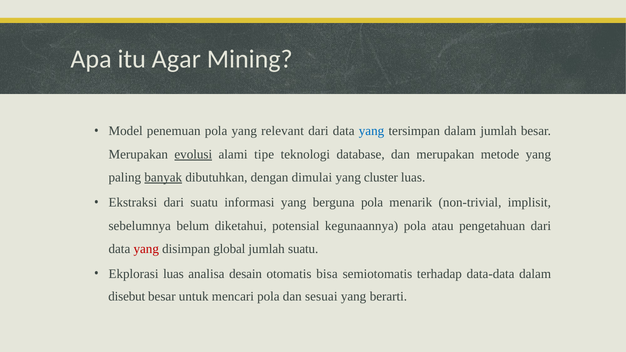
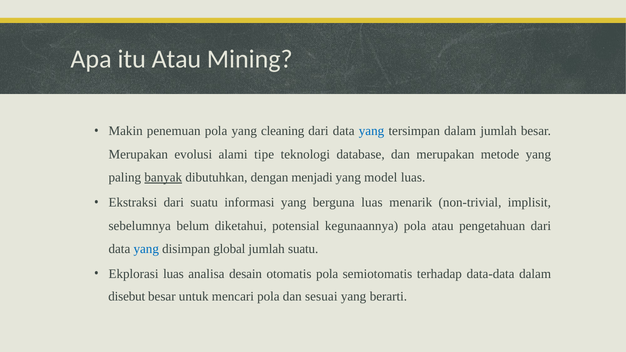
itu Agar: Agar -> Atau (176, 59)
Model: Model -> Makin (126, 131)
relevant: relevant -> cleaning (283, 131)
evolusi underline: present -> none (193, 154)
dimulai: dimulai -> menjadi (312, 178)
cluster: cluster -> model (381, 178)
berguna pola: pola -> luas (372, 203)
yang colour: red -> blue (146, 249)
otomatis bisa: bisa -> pola (327, 274)
